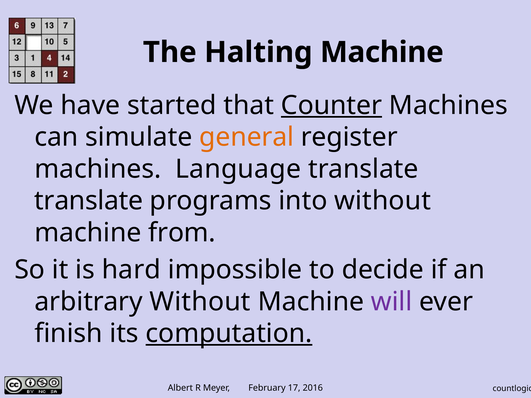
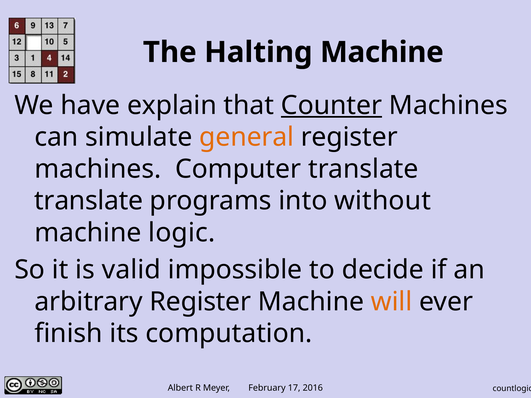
started: started -> explain (172, 105)
Language: Language -> Computer (238, 169)
from: from -> logic (182, 233)
hard: hard -> valid (131, 270)
arbitrary Without: Without -> Register (200, 302)
will colour: purple -> orange (392, 302)
computation underline: present -> none (229, 334)
